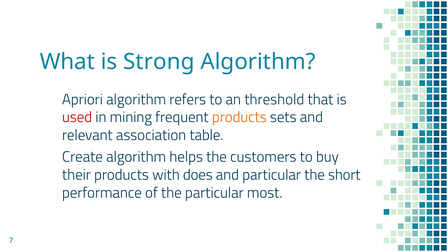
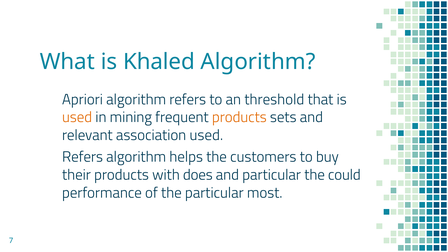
Strong: Strong -> Khaled (159, 62)
used colour: red -> orange (77, 117)
association table: table -> used (206, 135)
Create: Create -> Refers (83, 157)
short: short -> could (344, 175)
